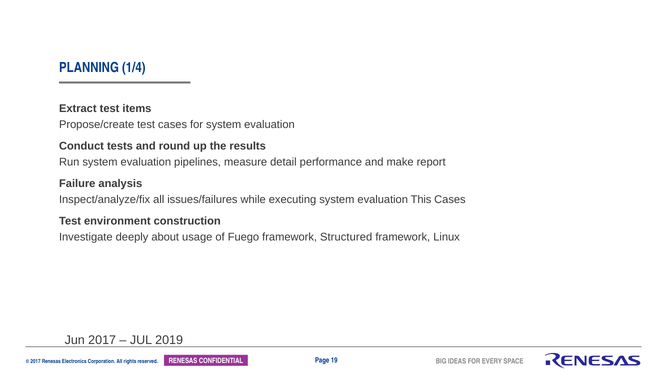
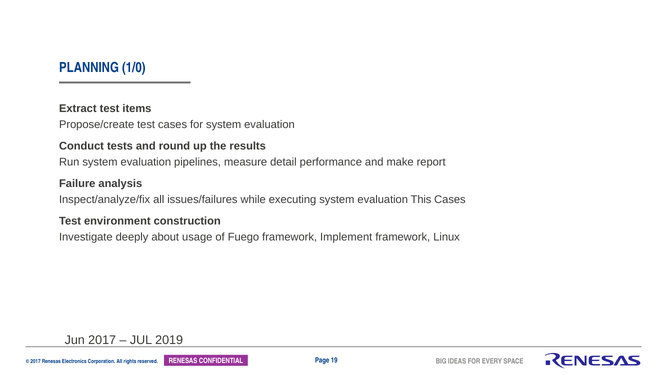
1/4: 1/4 -> 1/0 (134, 68)
Structured: Structured -> Implement (346, 237)
